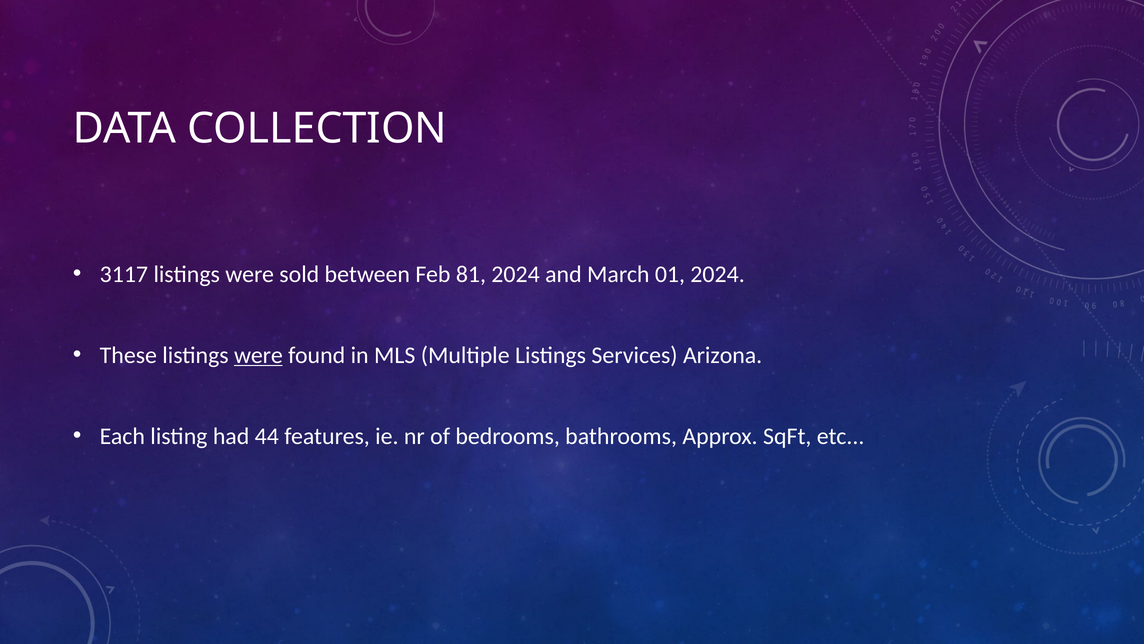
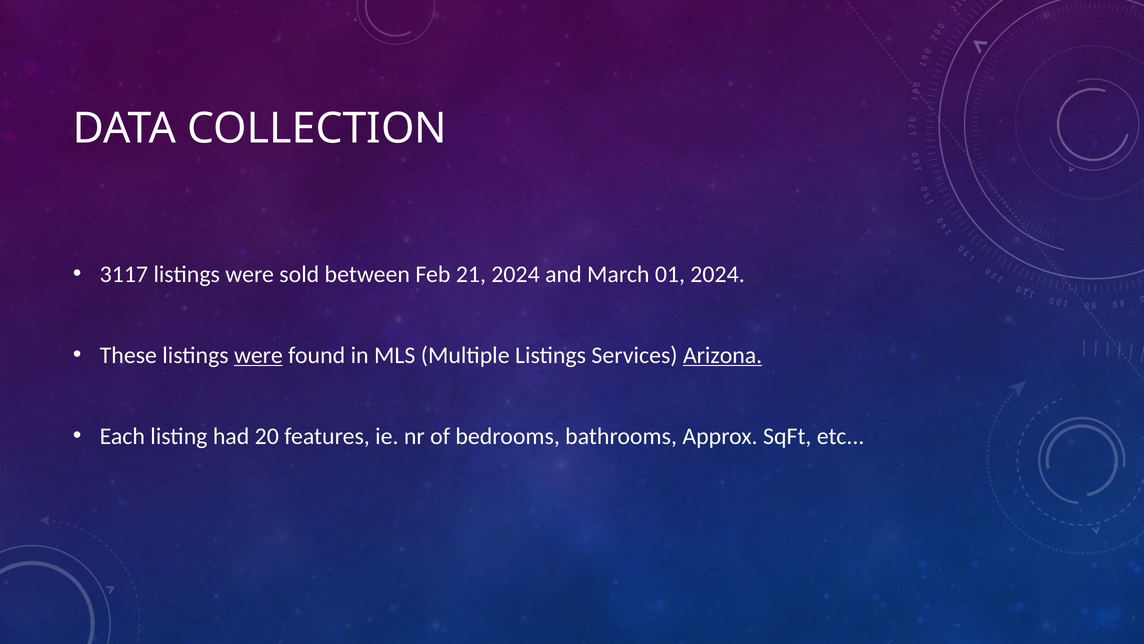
81: 81 -> 21 (471, 274)
Arizona underline: none -> present (723, 355)
44: 44 -> 20 (267, 436)
